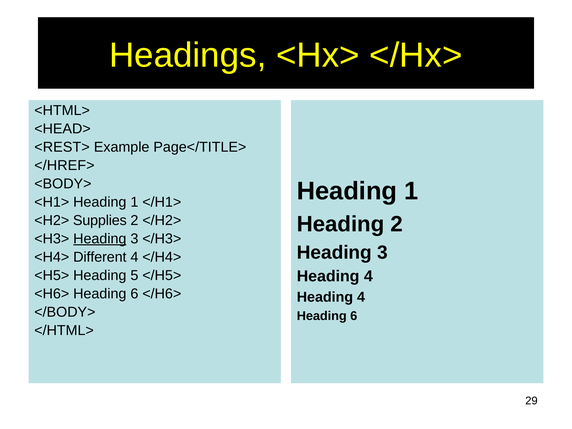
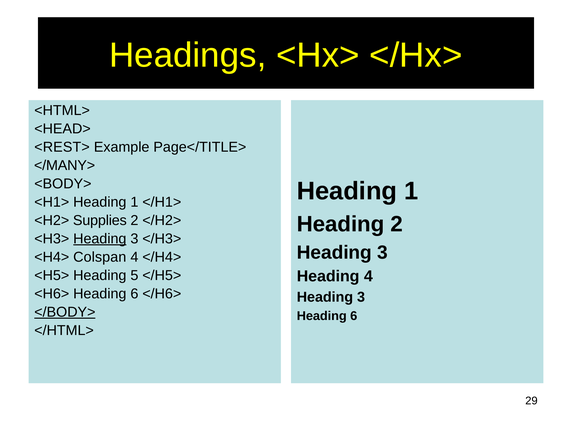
</HREF>: </HREF> -> </MANY> (65, 166)
Different: Different -> Colspan (100, 257)
4: 4 -> 3 (361, 297)
</BODY> underline: none -> present (65, 312)
